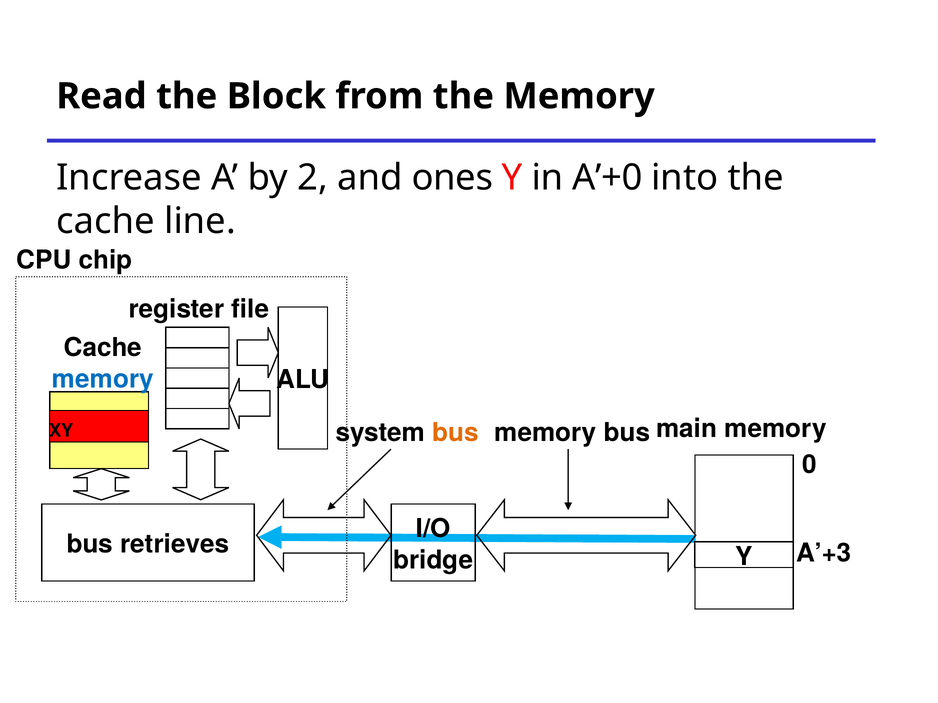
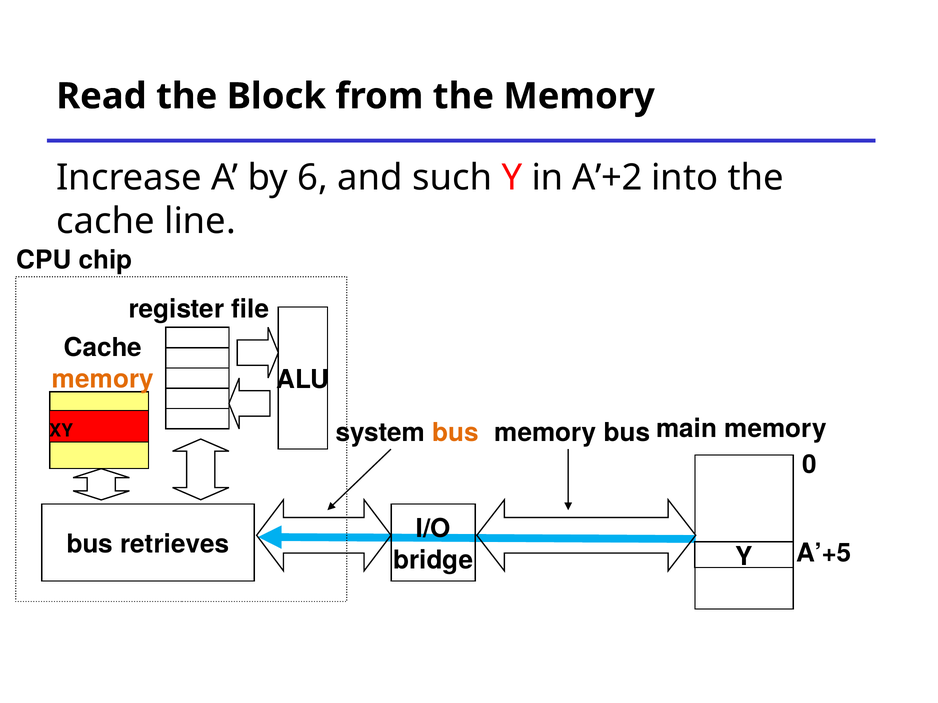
2: 2 -> 6 (313, 178)
ones: ones -> such (452, 178)
A’+0: A’+0 -> A’+2 (607, 178)
memory colour: blue -> orange (103, 379)
A’+3: A’+3 -> A’+5 (824, 554)
